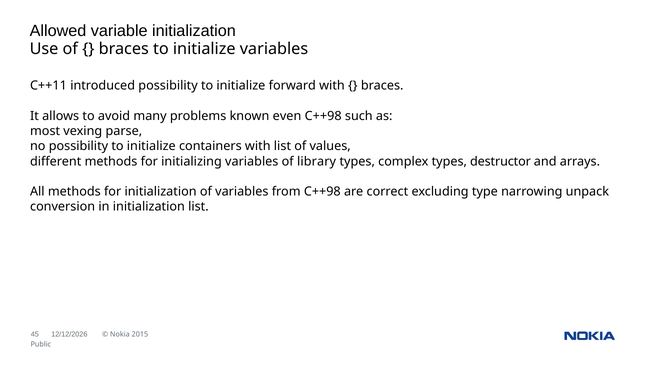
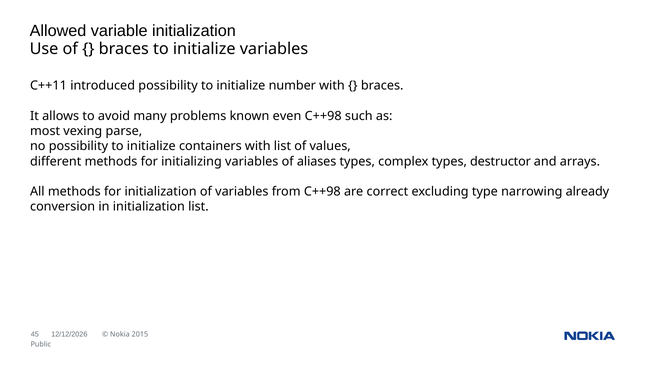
forward: forward -> number (292, 86)
library: library -> aliases (317, 161)
unpack: unpack -> already (587, 192)
